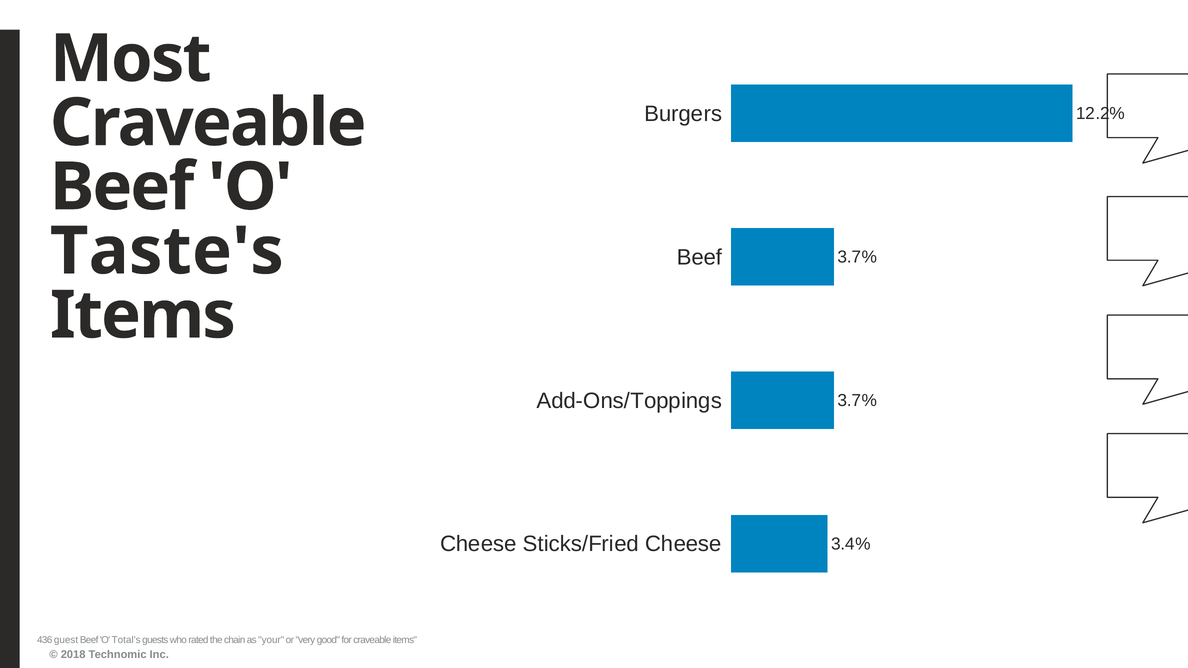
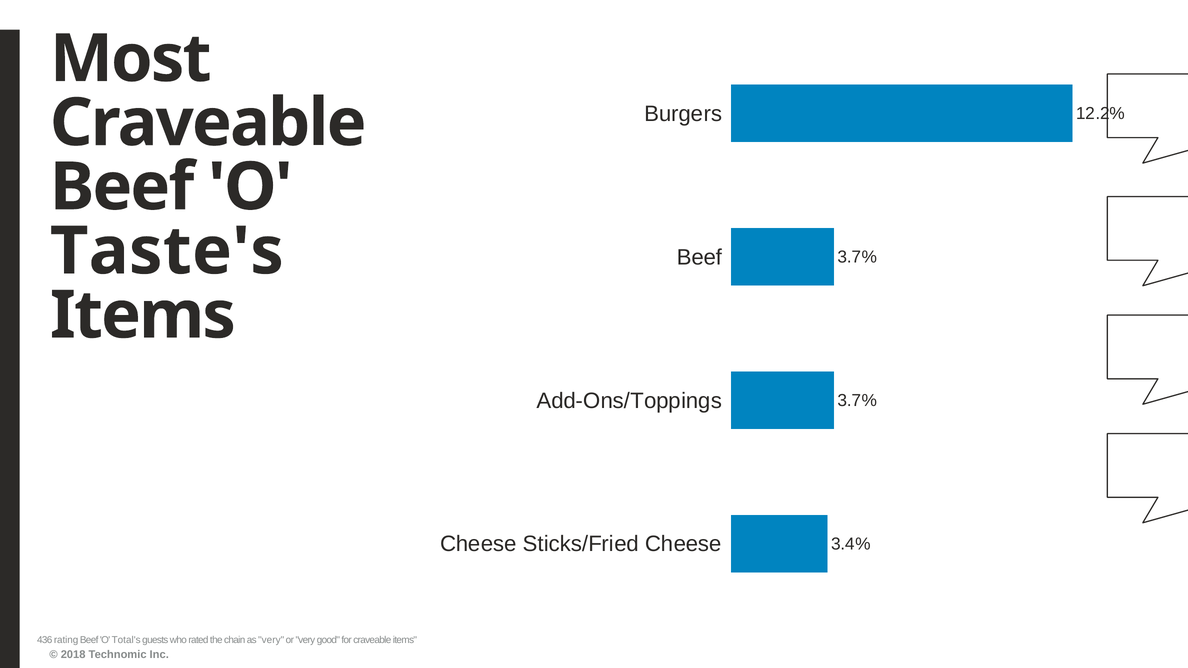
guest: guest -> rating (66, 640)
as your: your -> very (271, 640)
